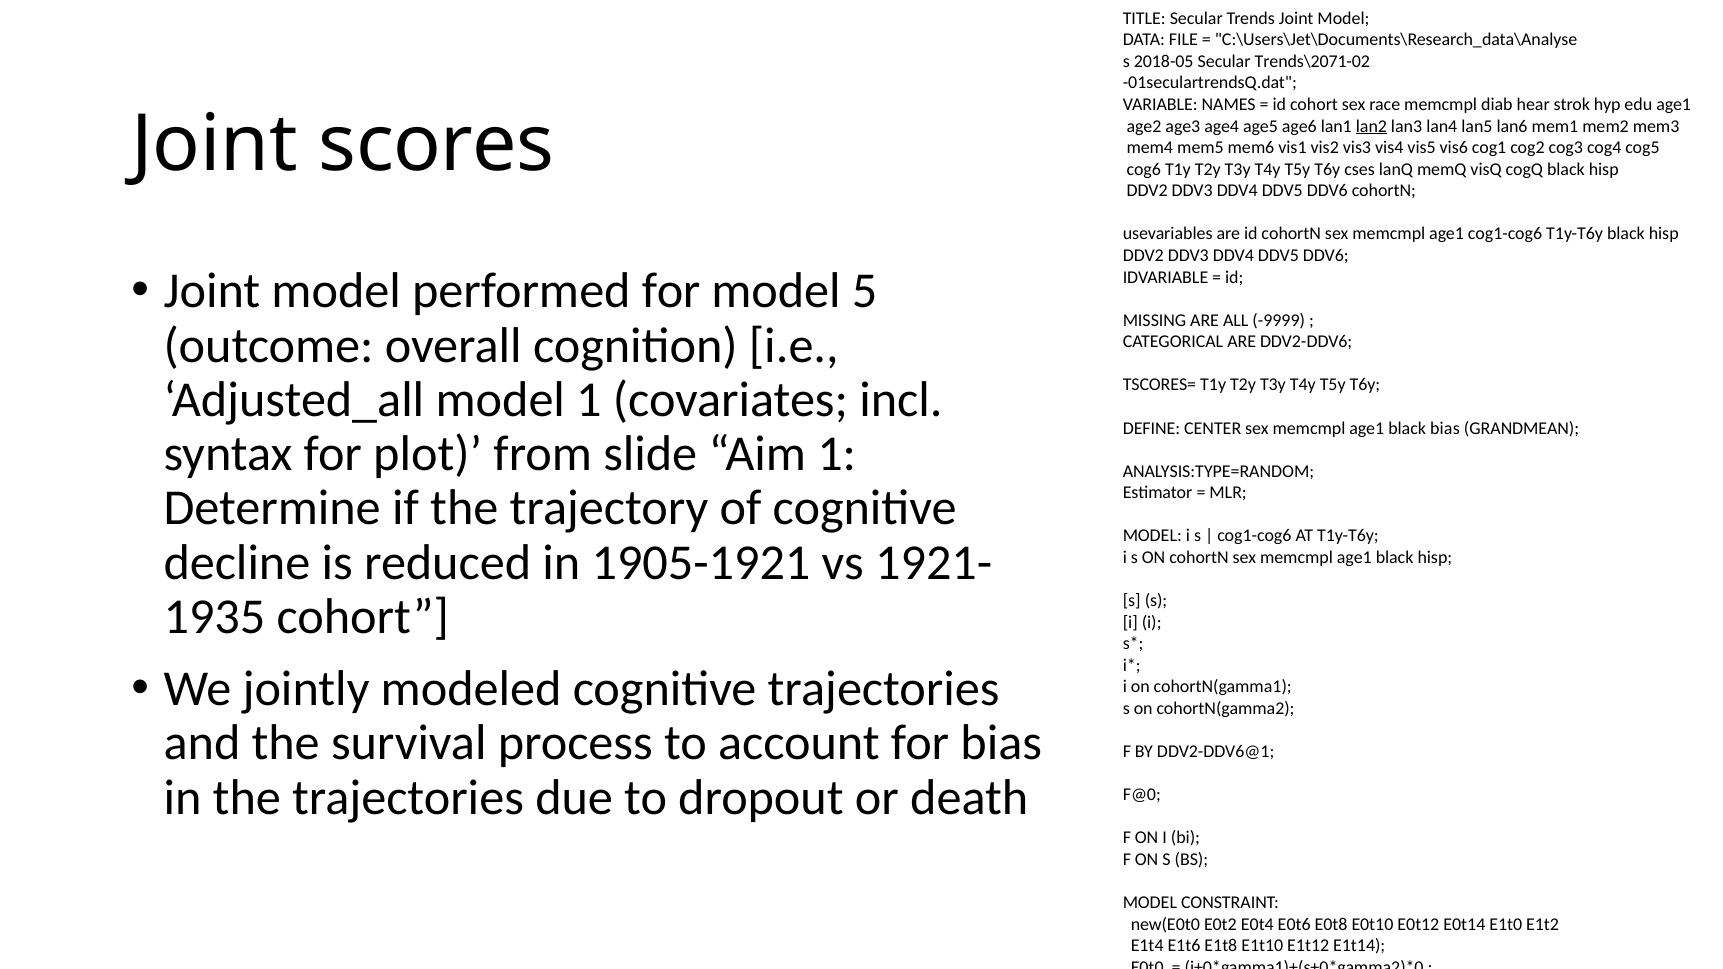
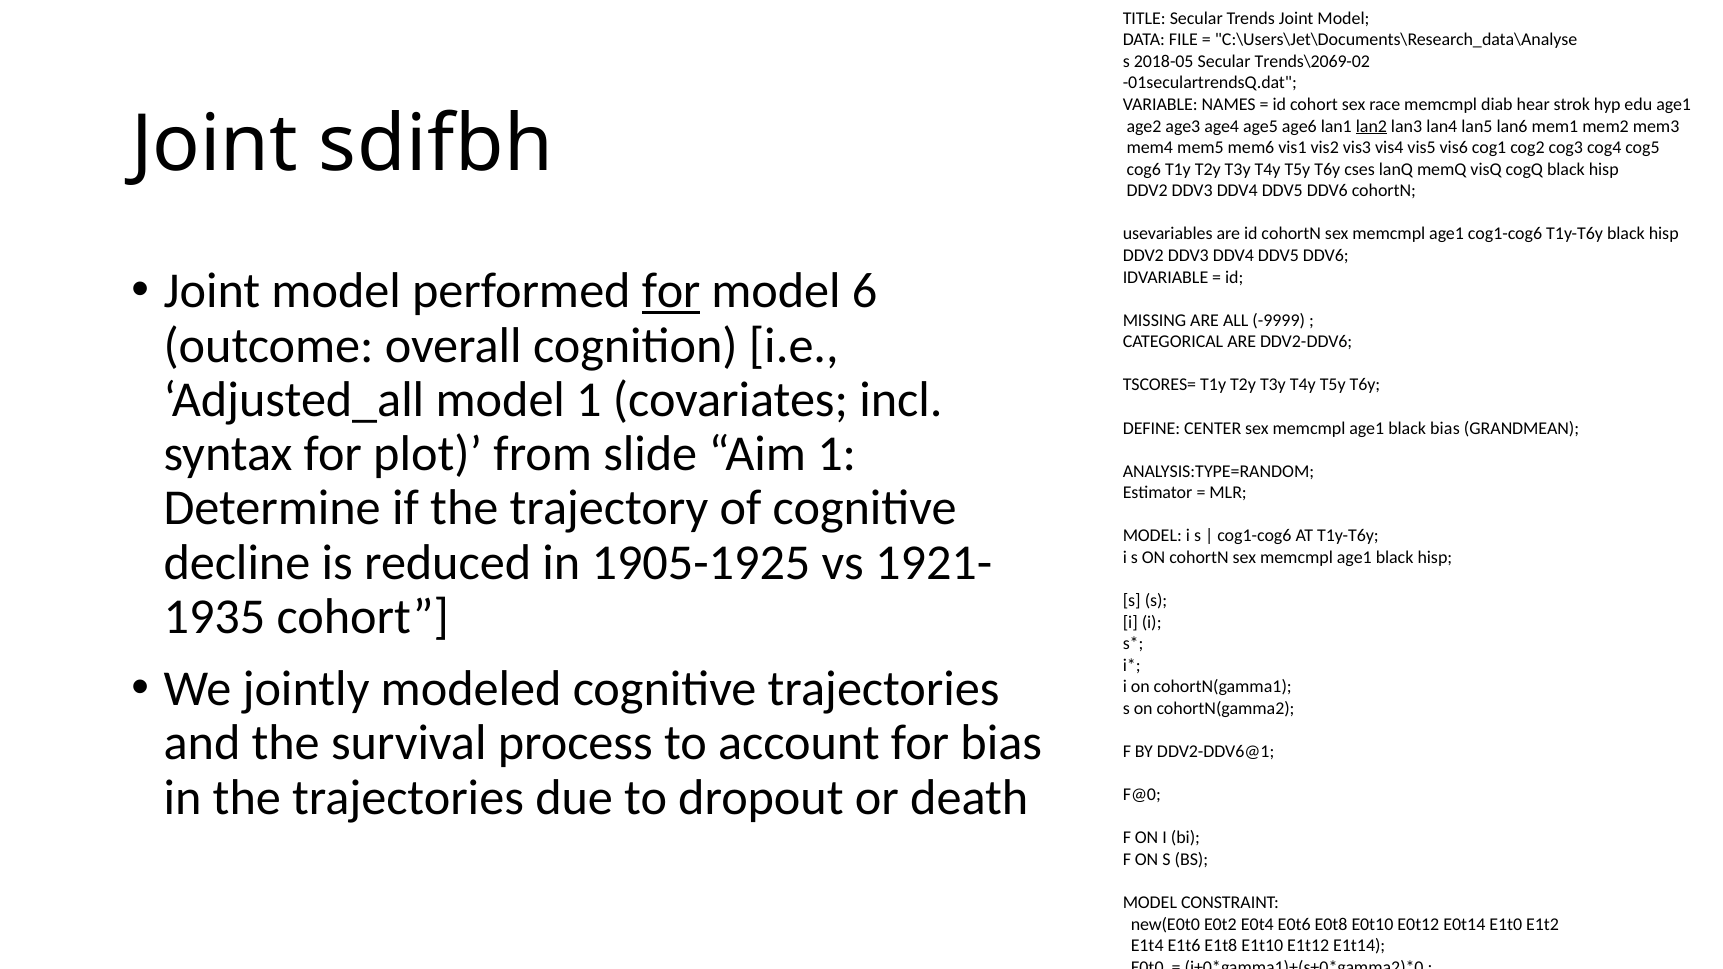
Trends\2071-02: Trends\2071-02 -> Trends\2069-02 (1312, 61)
scores: scores -> sdifbh (436, 145)
for underline: none -> present (671, 291)
5: 5 -> 6 (865, 291)
1905-1921: 1905-1921 -> 1905-1925 (701, 563)
